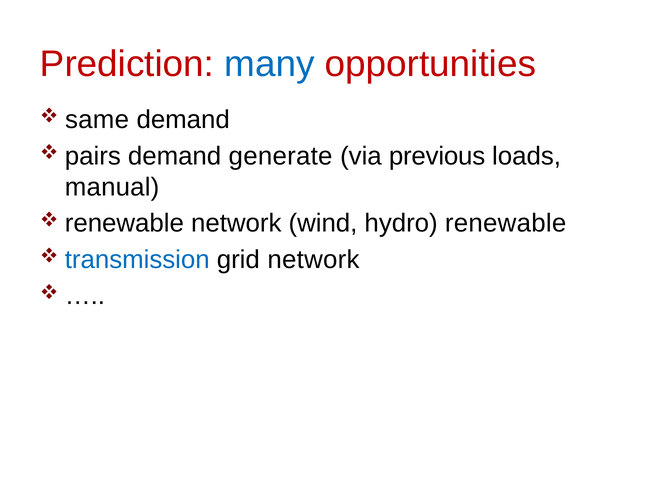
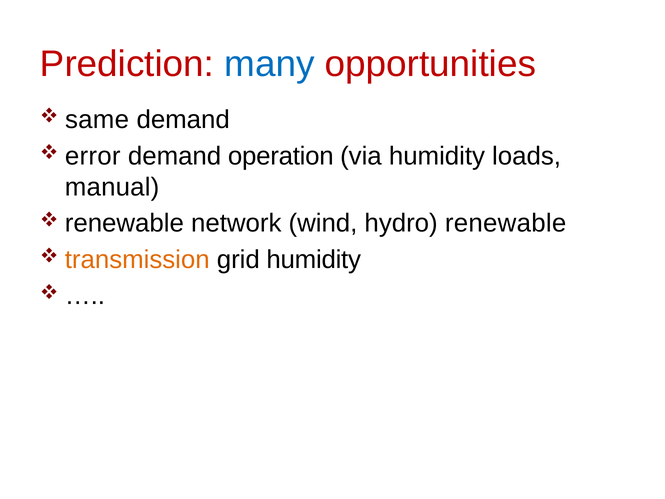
pairs: pairs -> error (93, 156)
generate: generate -> operation (281, 156)
via previous: previous -> humidity (437, 156)
transmission colour: blue -> orange (137, 259)
grid network: network -> humidity (314, 259)
